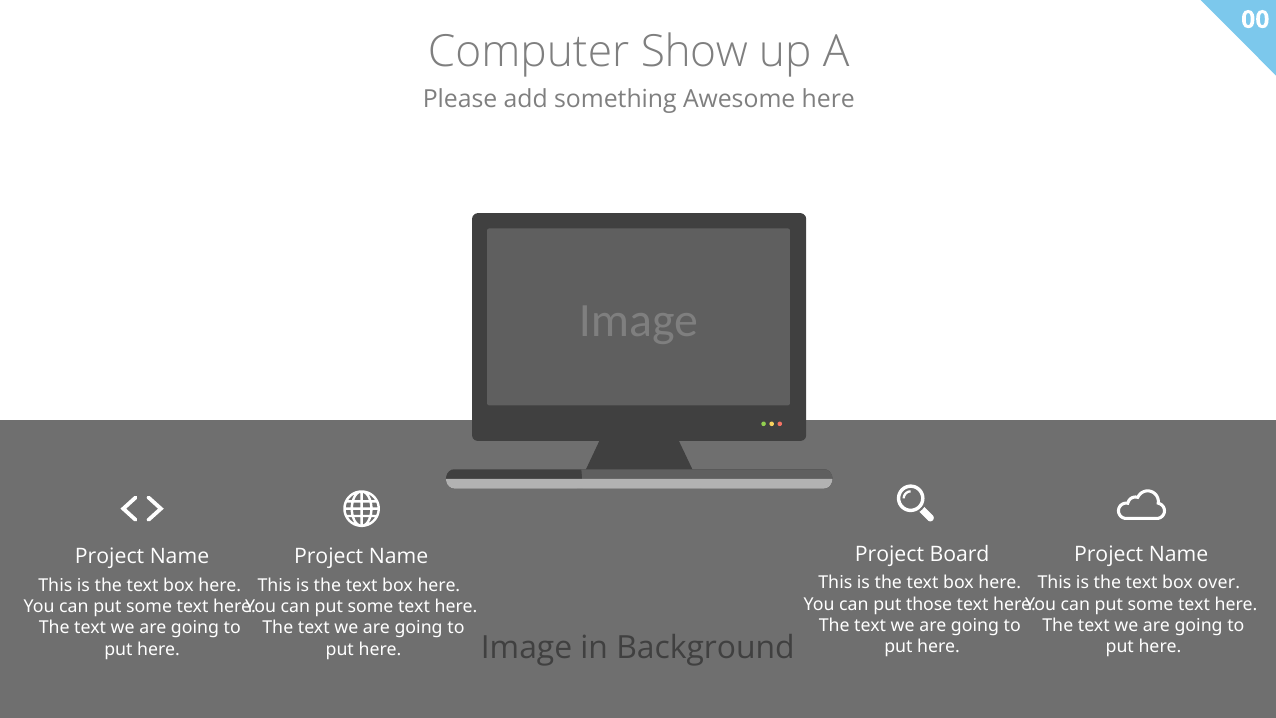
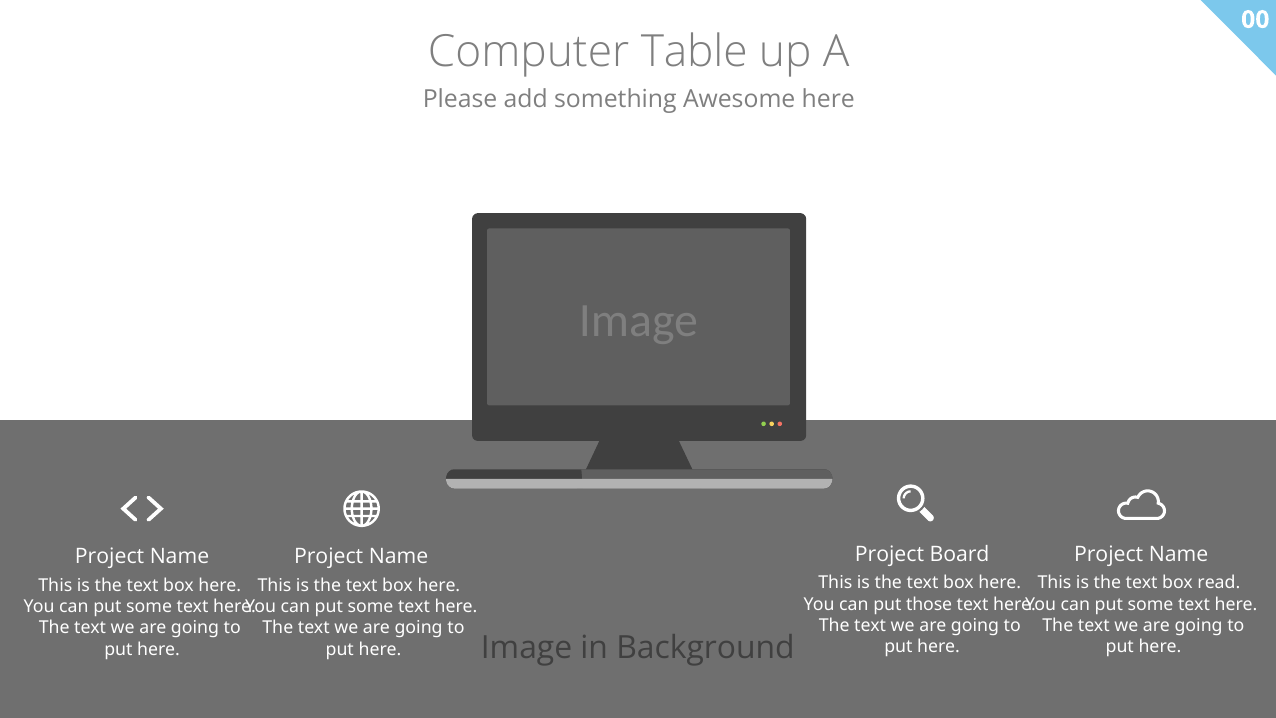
Show: Show -> Table (694, 52)
over: over -> read (1219, 583)
